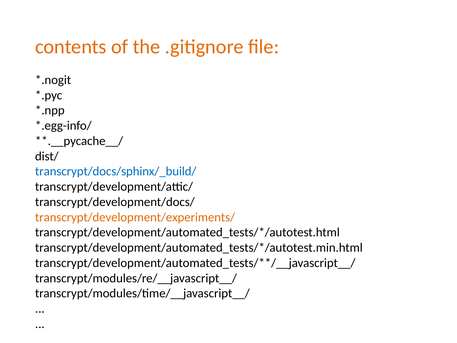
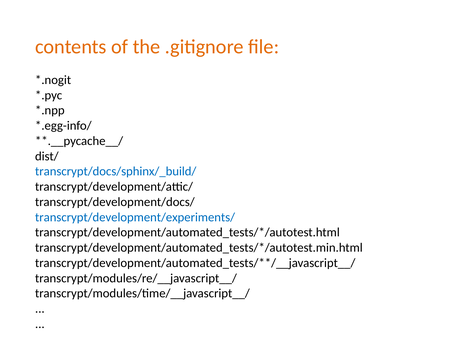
transcrypt/development/experiments/ colour: orange -> blue (135, 217)
